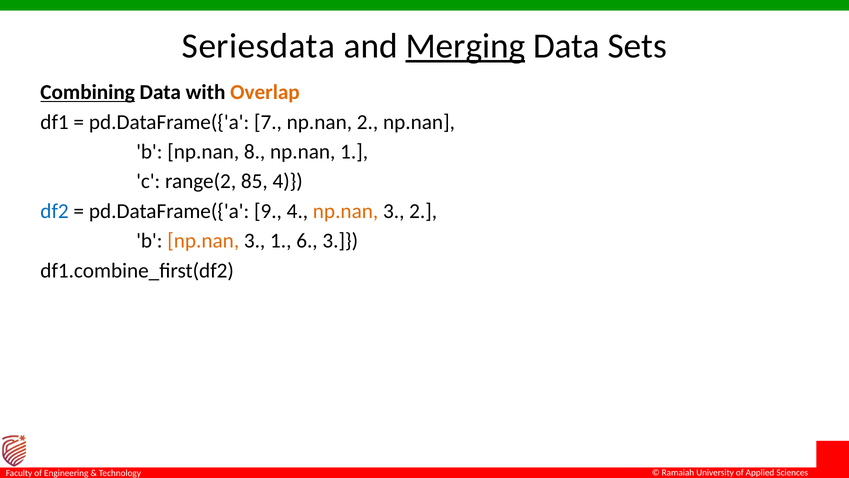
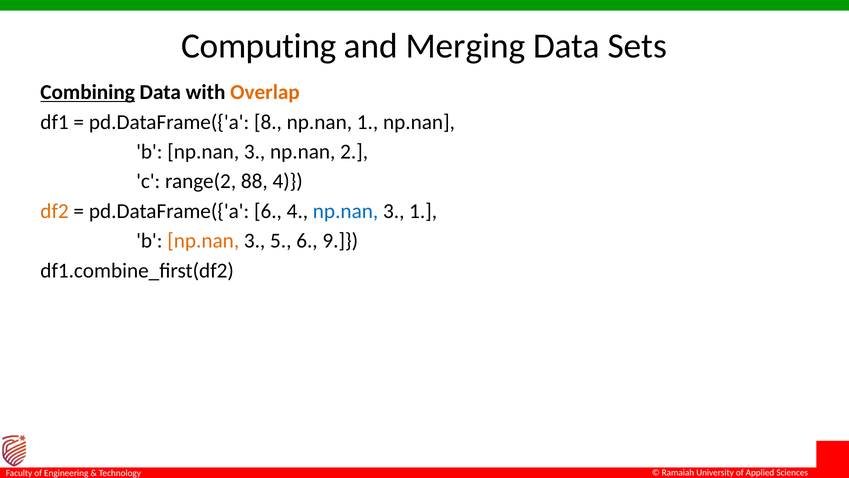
Seriesdata: Seriesdata -> Computing (259, 46)
Merging underline: present -> none (465, 46)
7: 7 -> 8 (268, 122)
np.nan 2: 2 -> 1 (368, 122)
8: 8 -> 3 (255, 152)
np.nan 1: 1 -> 2 (354, 152)
85: 85 -> 88 (254, 181)
df2 colour: blue -> orange (55, 211)
pd.DataFrame({'a 9: 9 -> 6 (268, 211)
np.nan colour: orange -> blue (346, 211)
3 2: 2 -> 1 (423, 211)
3 1: 1 -> 5 (281, 241)
6 3: 3 -> 9 (340, 241)
